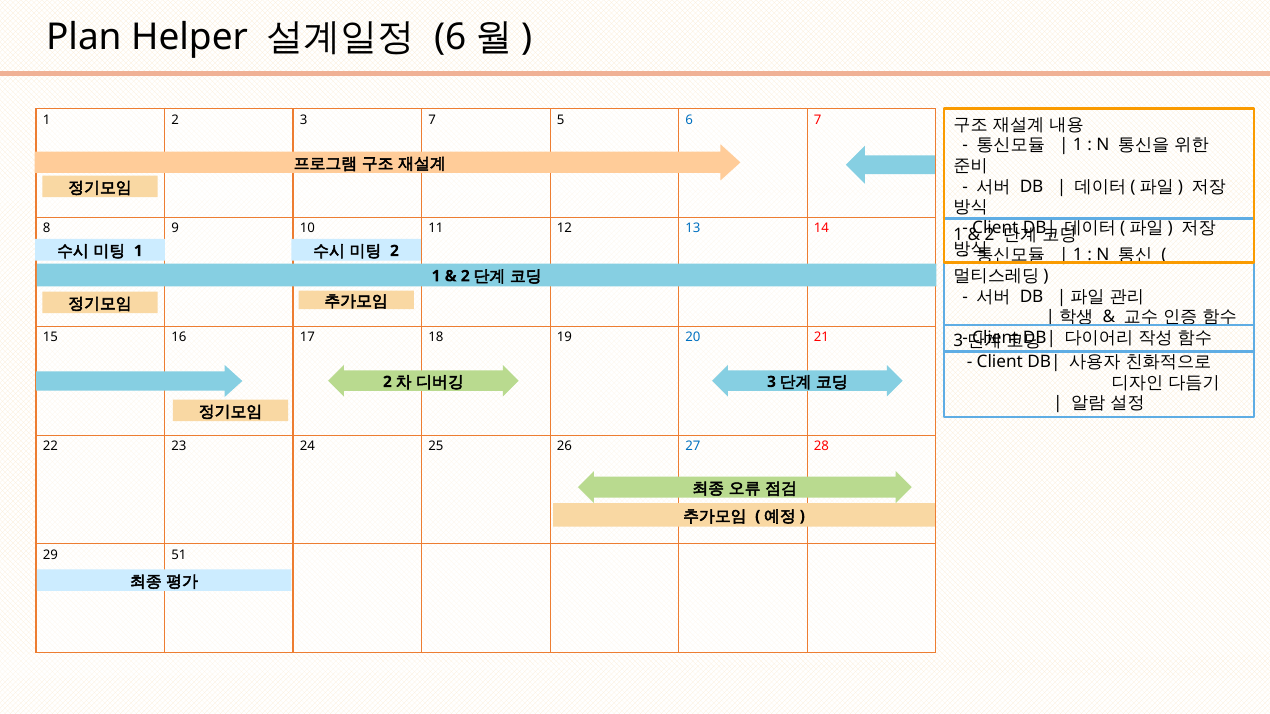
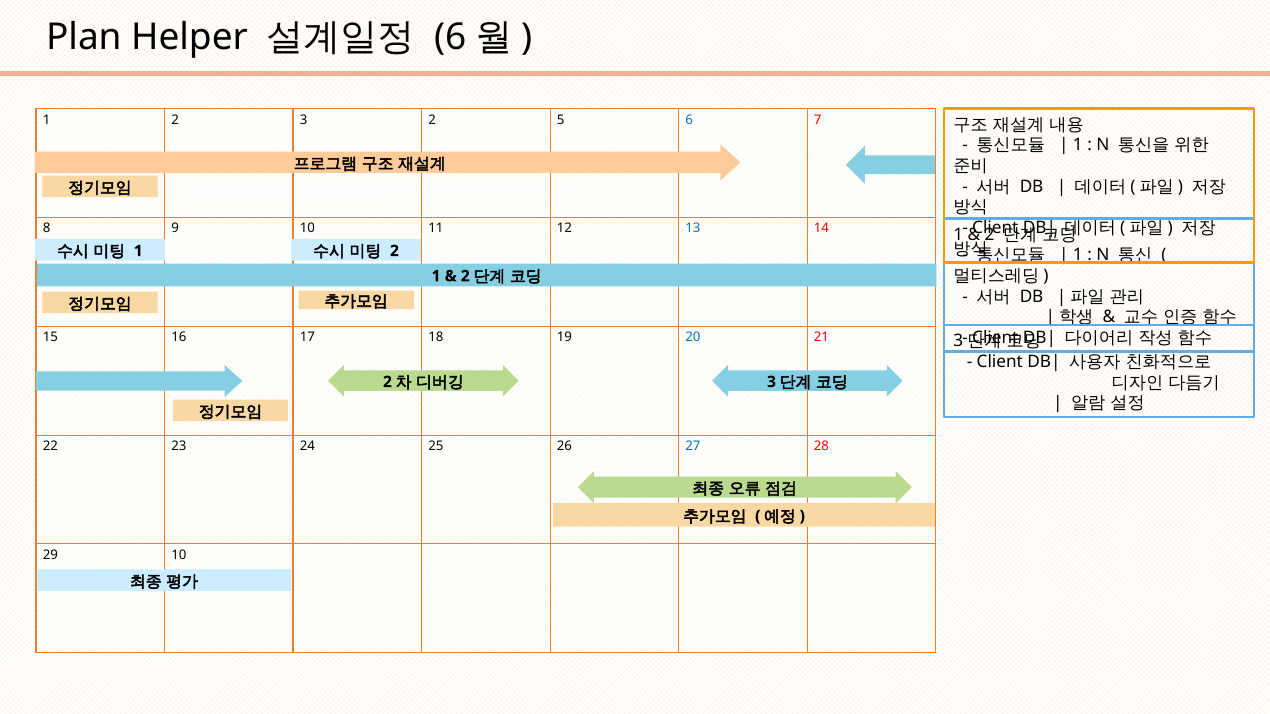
3 7: 7 -> 2 (432, 120)
29 51: 51 -> 10 (179, 555)
